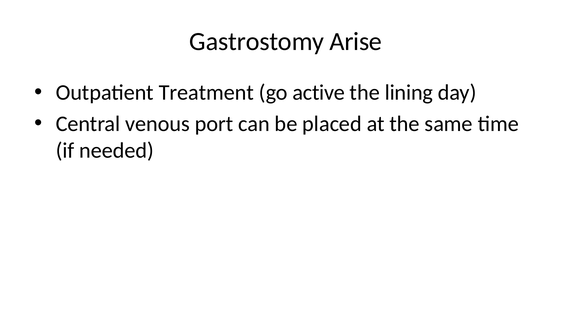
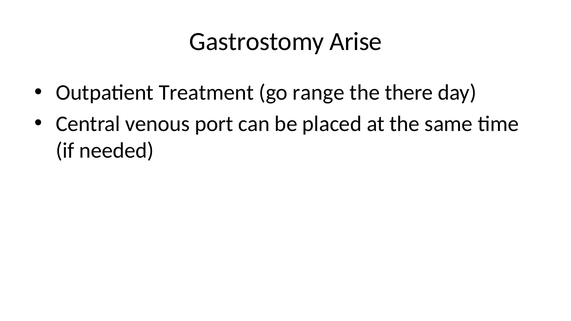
active: active -> range (319, 93)
lining: lining -> there (409, 93)
